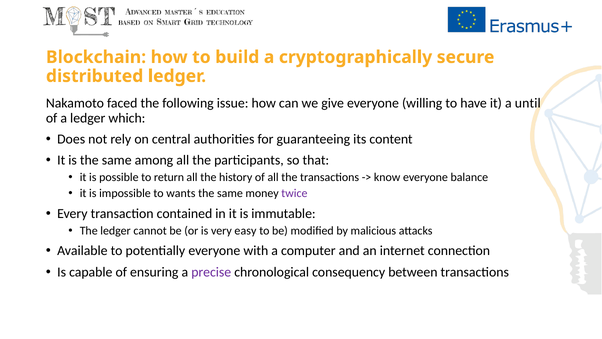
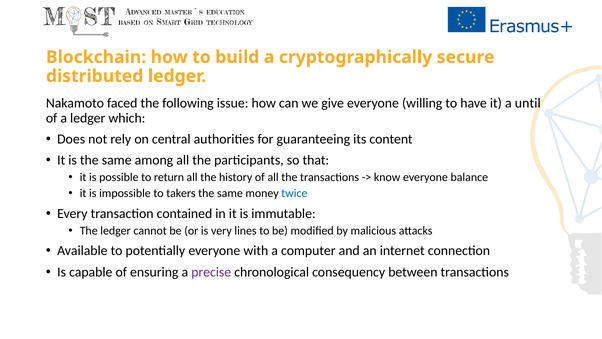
wants: wants -> takers (181, 193)
twice colour: purple -> blue (294, 193)
easy: easy -> lines (246, 230)
